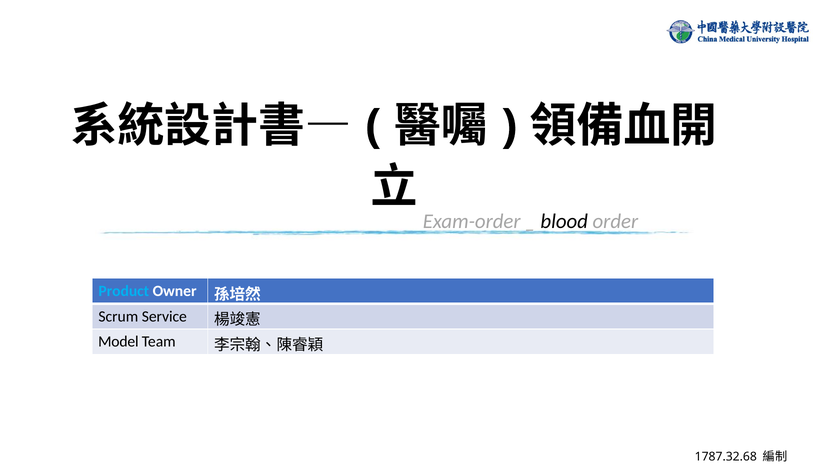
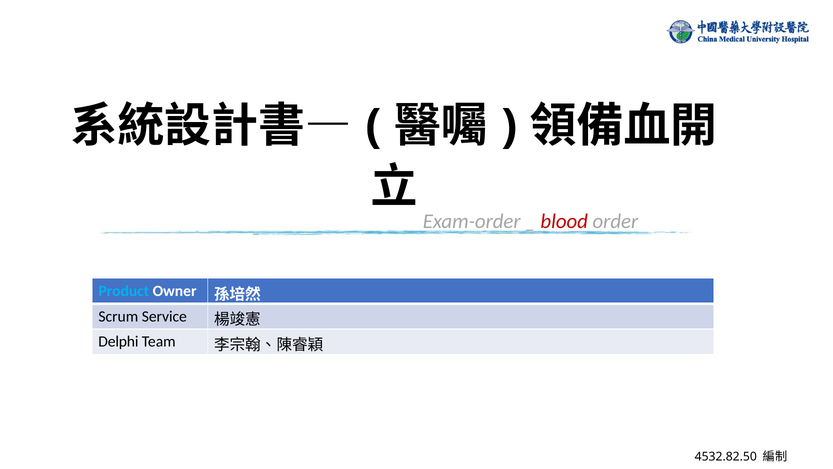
blood colour: black -> red (564, 221)
Model: Model -> Delphi (118, 342)
1787.32.68: 1787.32.68 -> 4532.82.50 (726, 456)
